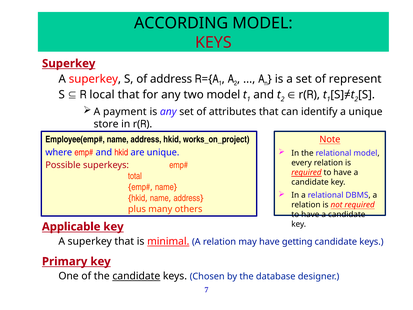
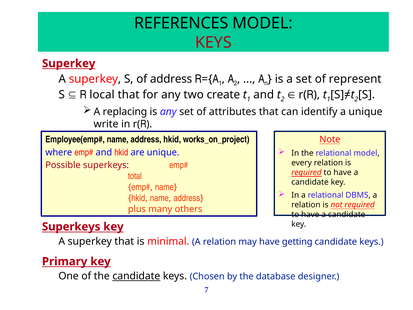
ACCORDING: ACCORDING -> REFERENCES (181, 23)
two model: model -> create (223, 95)
payment: payment -> replacing (125, 112)
store: store -> write (106, 124)
Applicable: Applicable -> Superkeys (71, 227)
minimal underline: present -> none (168, 241)
